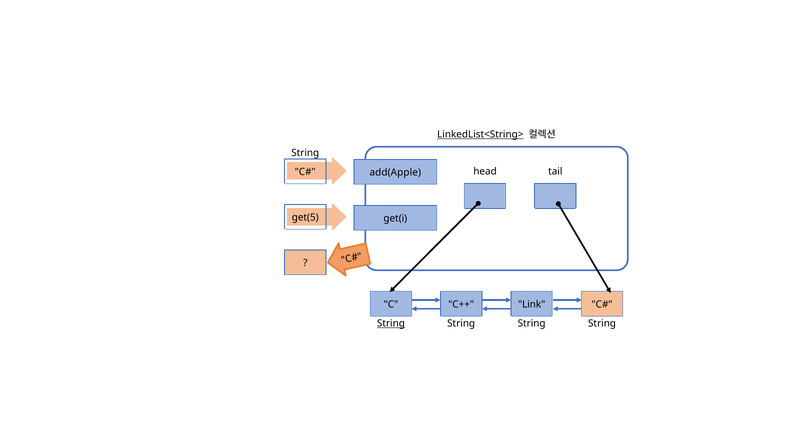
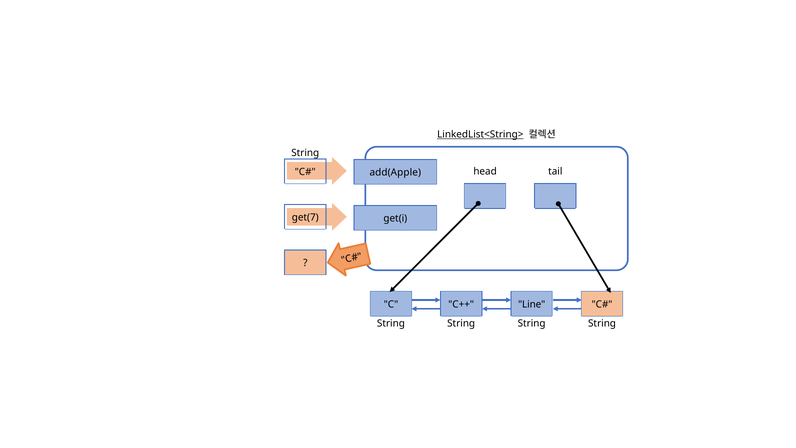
get(5: get(5 -> get(7 (305, 217)
Link: Link -> Line (532, 304)
String underline: present -> none (391, 323)
